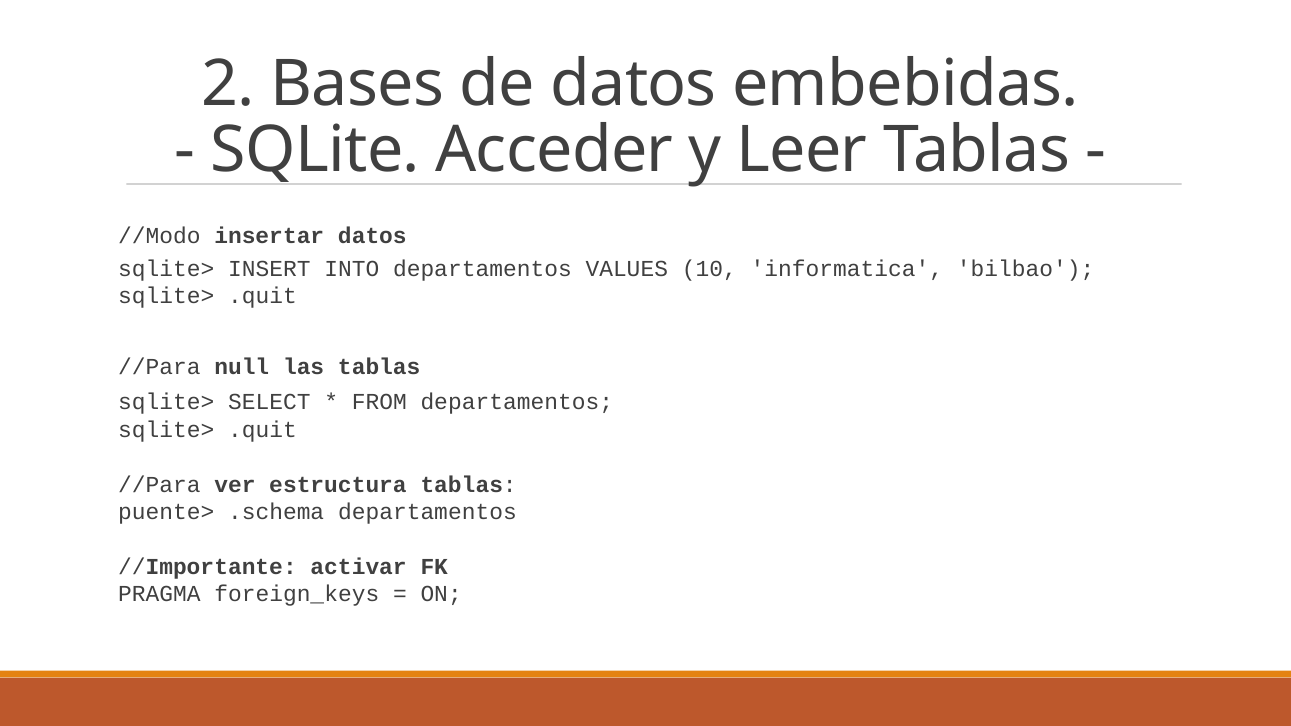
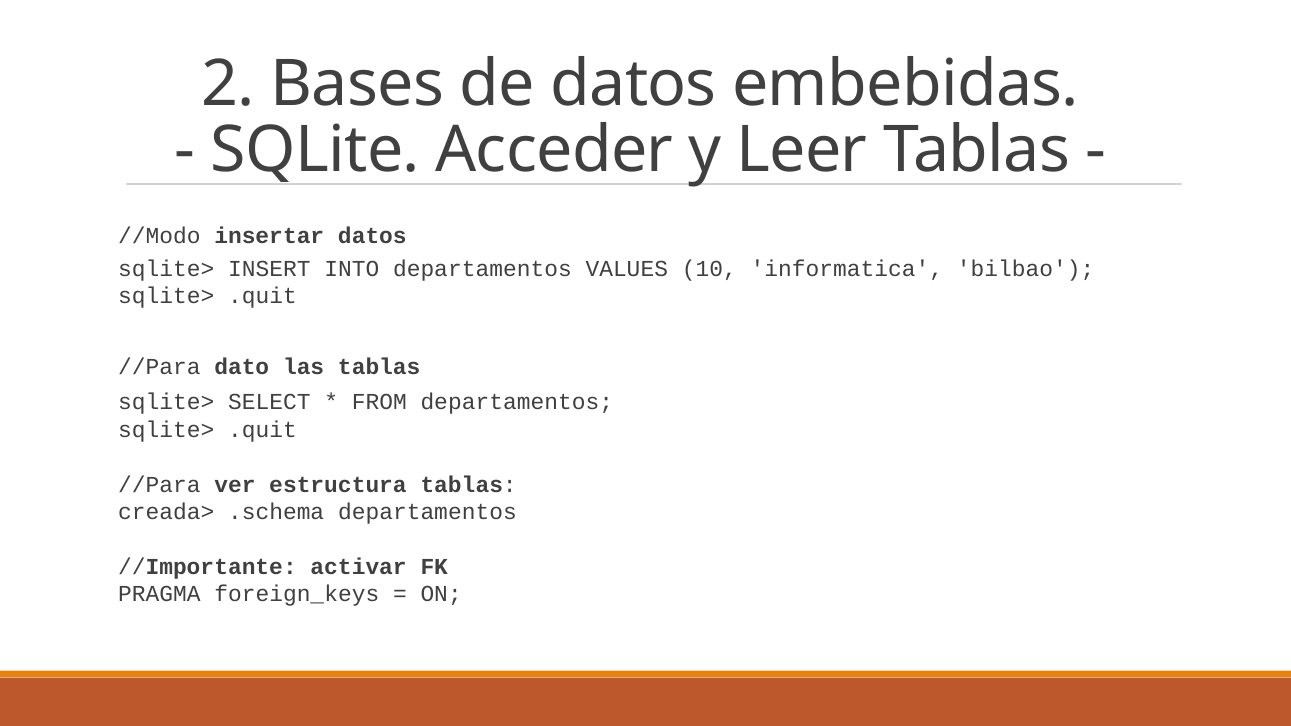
null: null -> dato (242, 367)
puente>: puente> -> creada> (166, 512)
